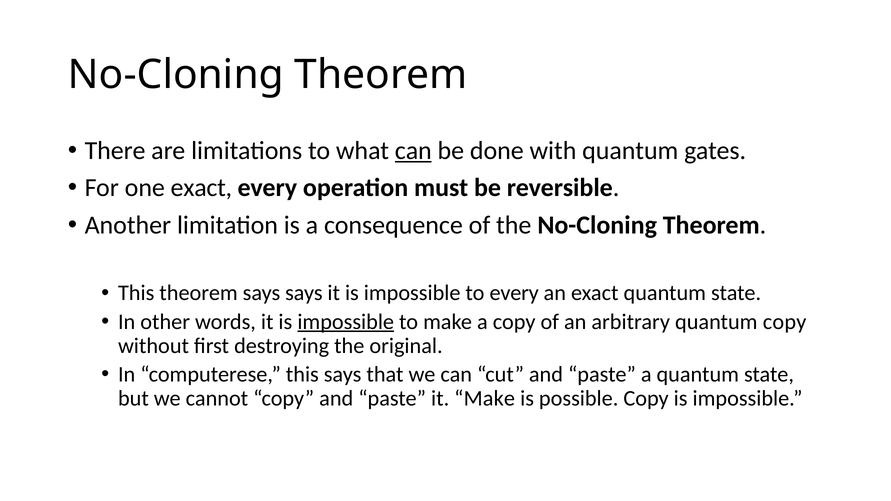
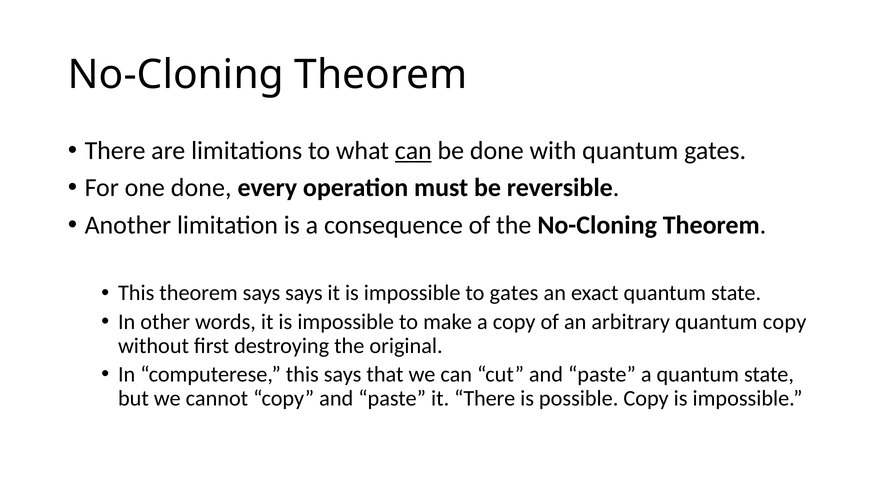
one exact: exact -> done (201, 188)
to every: every -> gates (514, 293)
impossible underline: present -> none (346, 322)
it Make: Make -> There (485, 399)
